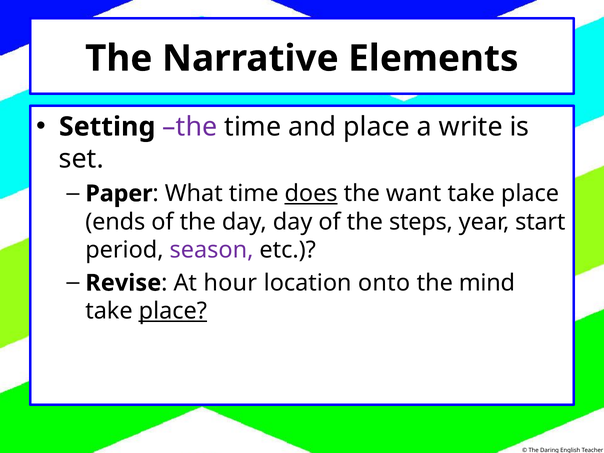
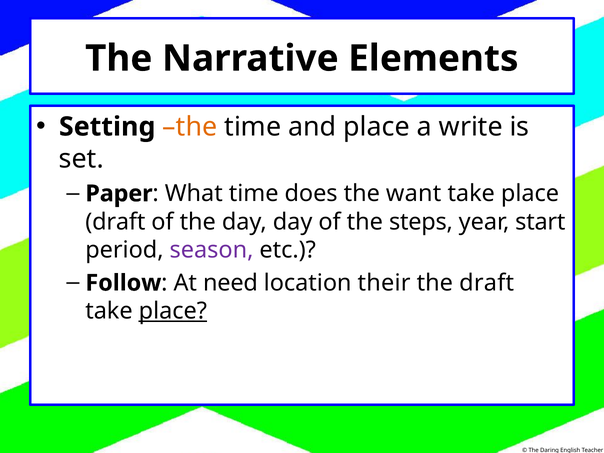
the colour: purple -> orange (190, 127)
does underline: present -> none (311, 194)
ends: ends -> draft (115, 222)
Revise: Revise -> Follow (123, 283)
hour: hour -> need (230, 283)
onto: onto -> their (384, 283)
the mind: mind -> draft (487, 283)
